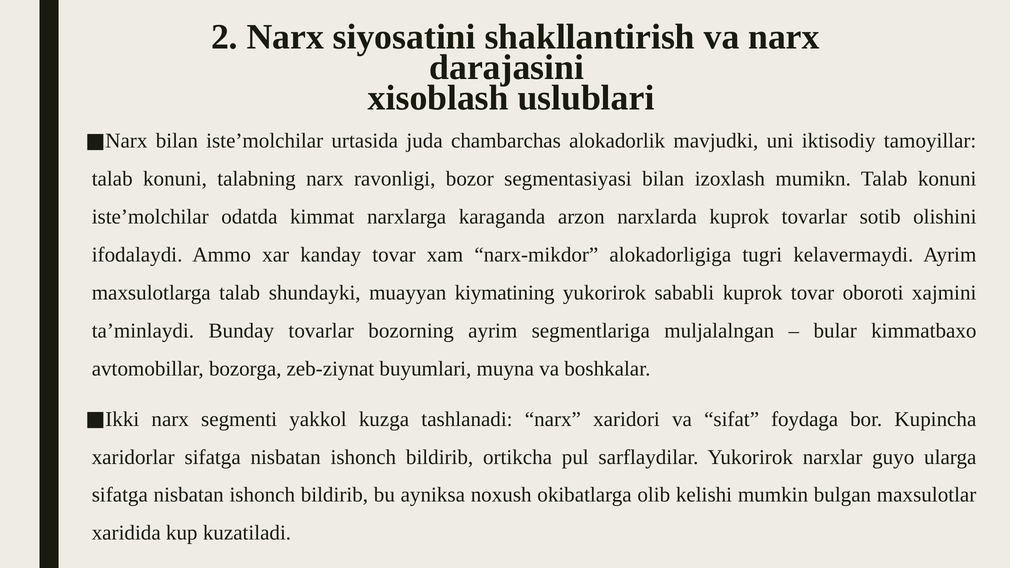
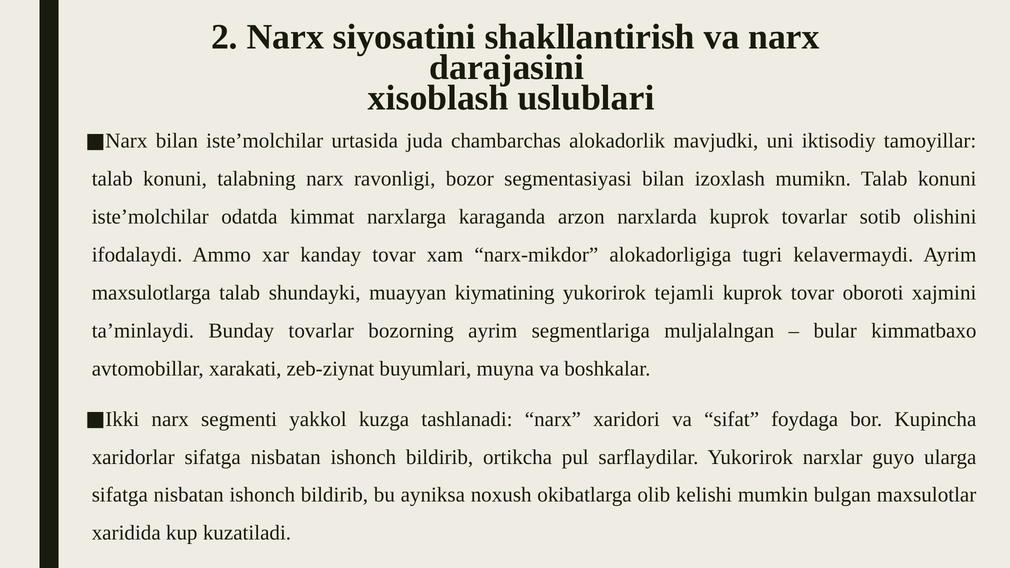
sababli: sababli -> tejamli (684, 293)
bozorga: bozorga -> xarakati (245, 369)
